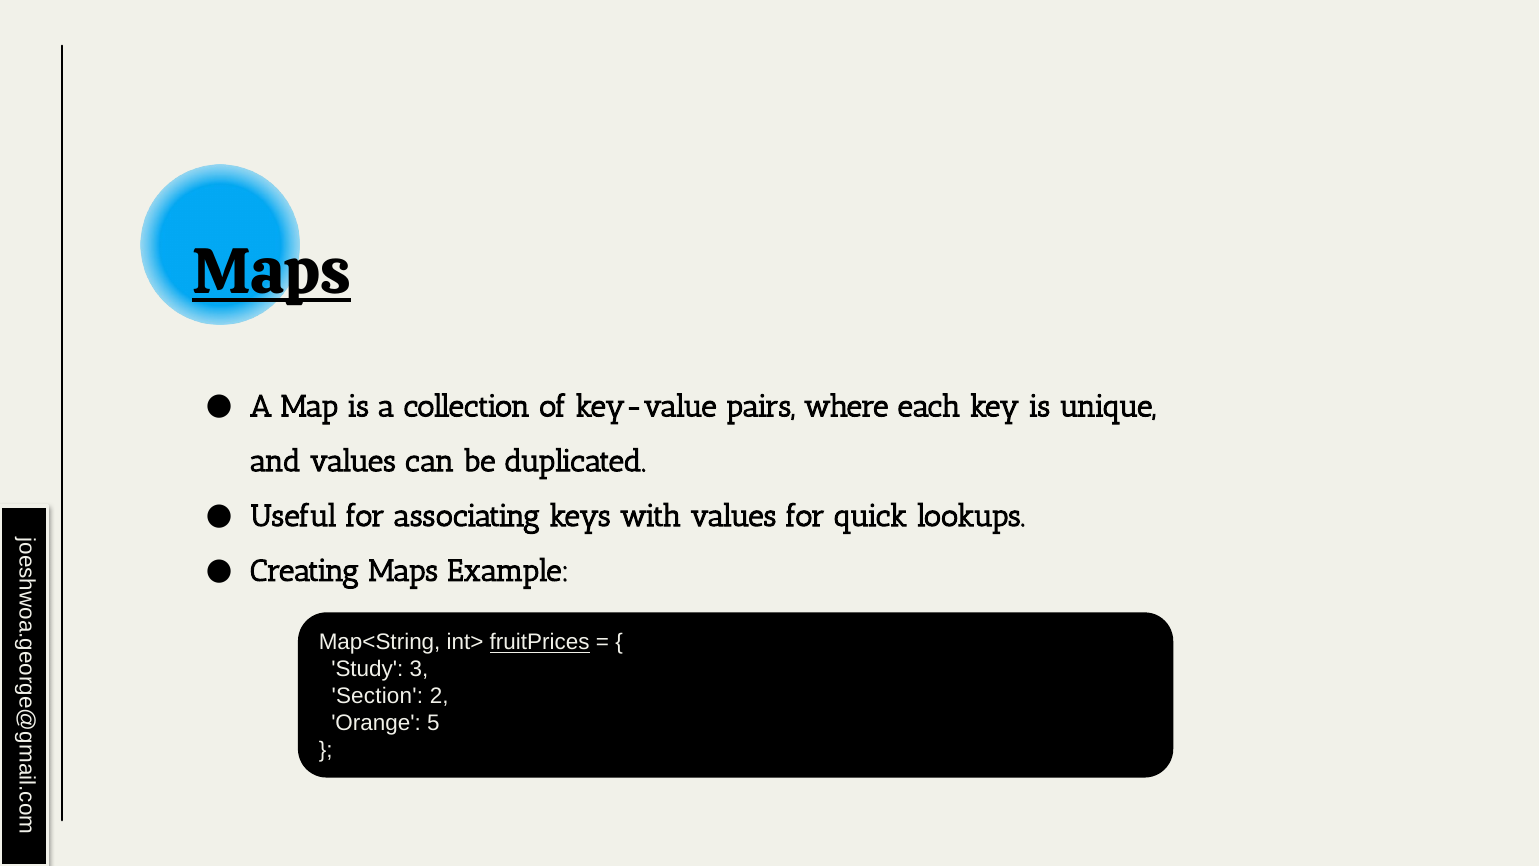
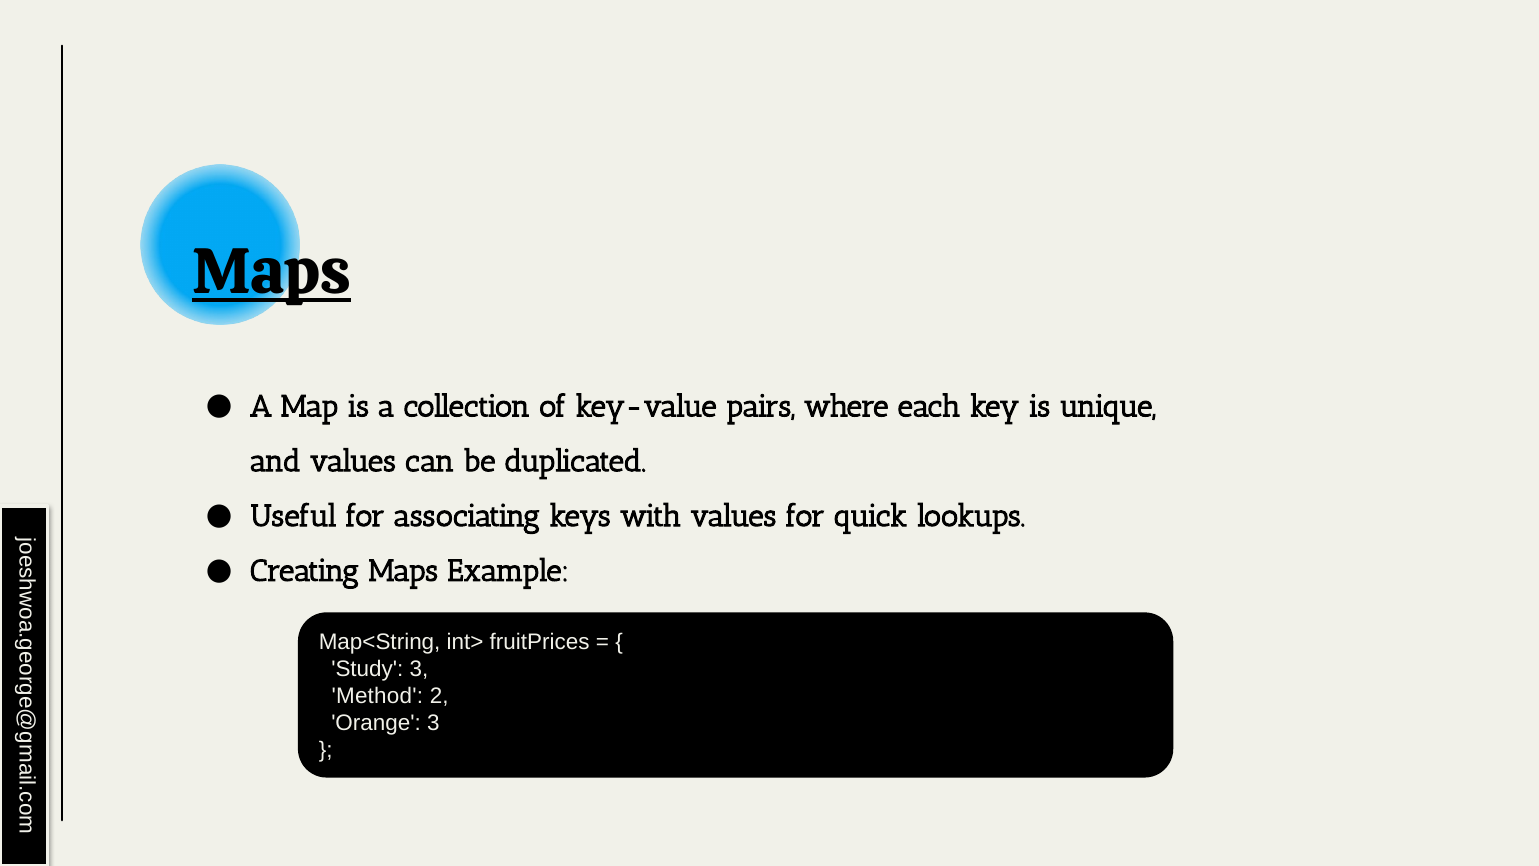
fruitPrices underline: present -> none (540, 642)
Section: Section -> Method (377, 696)
Orange 5: 5 -> 3 (433, 723)
